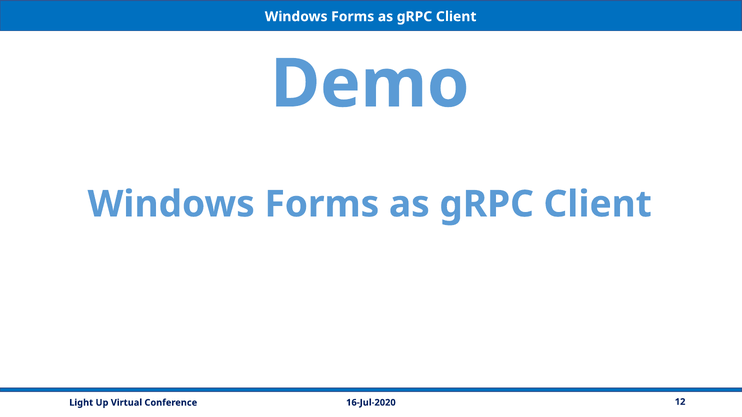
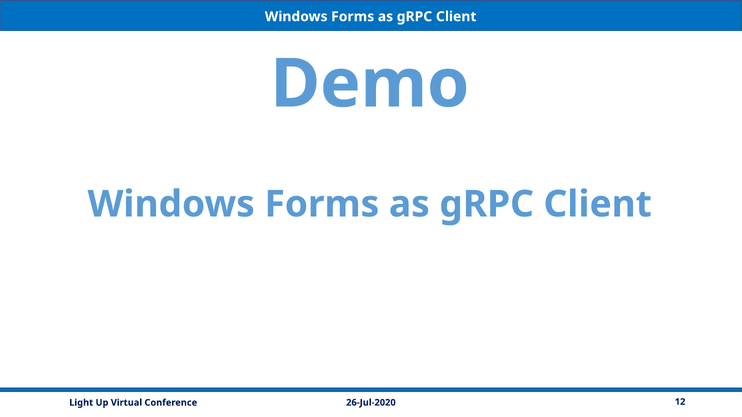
16-Jul-2020: 16-Jul-2020 -> 26-Jul-2020 (371, 403)
